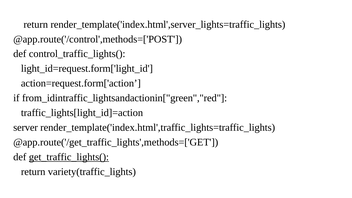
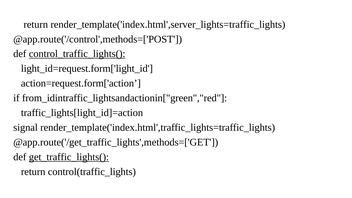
control_traffic_lights( underline: none -> present (77, 54)
server: server -> signal (26, 128)
variety(traffic_lights: variety(traffic_lights -> control(traffic_lights (92, 172)
